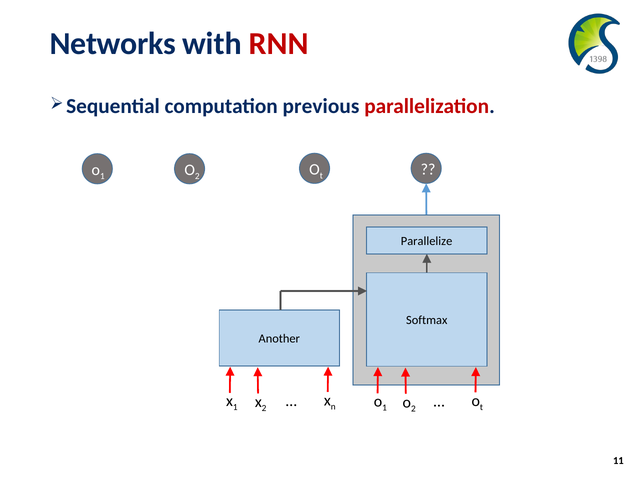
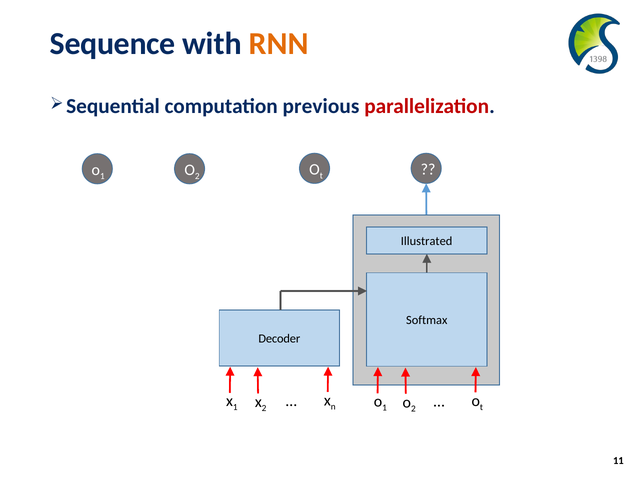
Networks: Networks -> Sequence (113, 43)
RNN colour: red -> orange (279, 43)
Parallelize: Parallelize -> Illustrated (427, 241)
Another: Another -> Decoder (279, 338)
